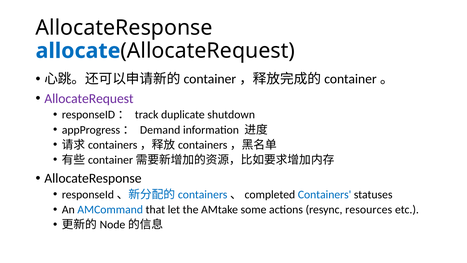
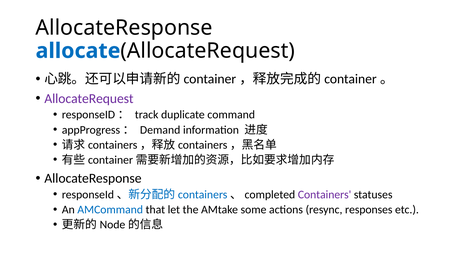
shutdown: shutdown -> command (231, 115)
Containers colour: blue -> purple (325, 194)
resources: resources -> responses (369, 209)
